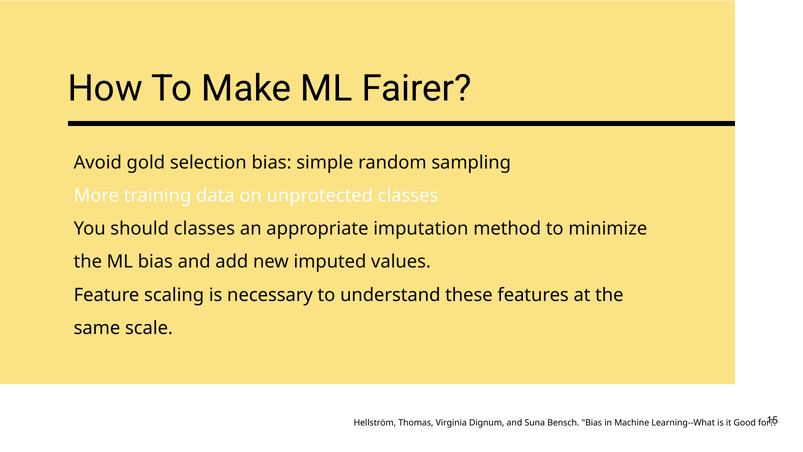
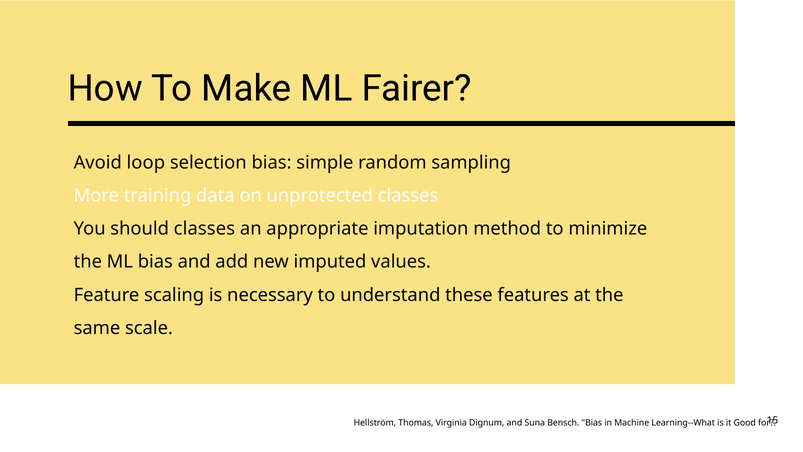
gold: gold -> loop (146, 162)
